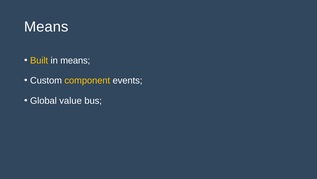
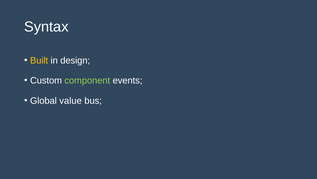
Means: Means -> Syntax (46, 27)
in means: means -> design (75, 60)
component colour: yellow -> light green (87, 80)
